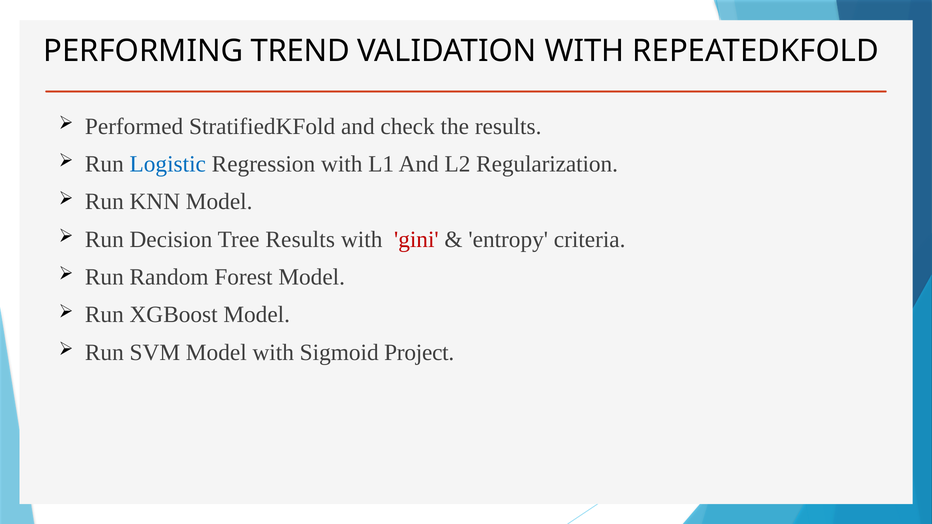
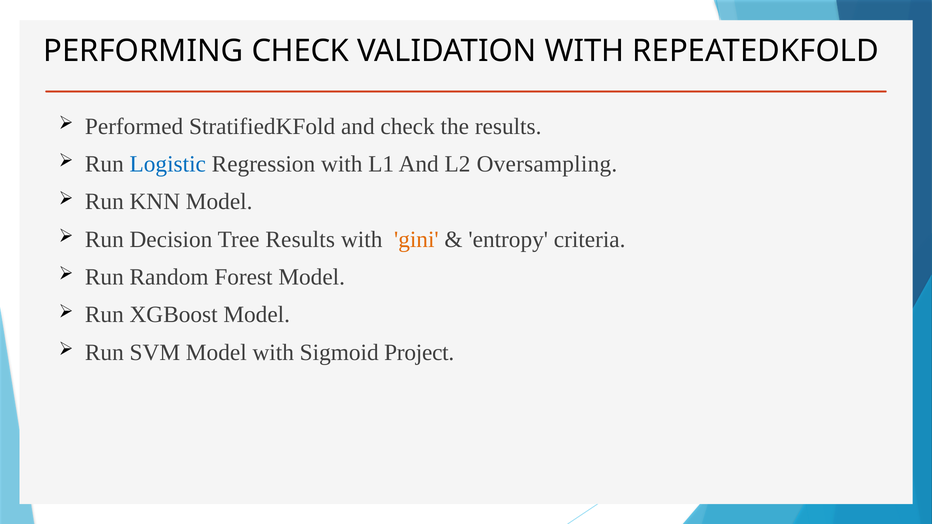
PERFORMING TREND: TREND -> CHECK (300, 51)
Regularization: Regularization -> Oversampling (547, 164)
gini colour: red -> orange (416, 240)
